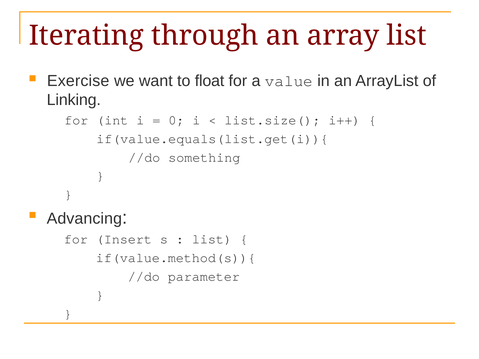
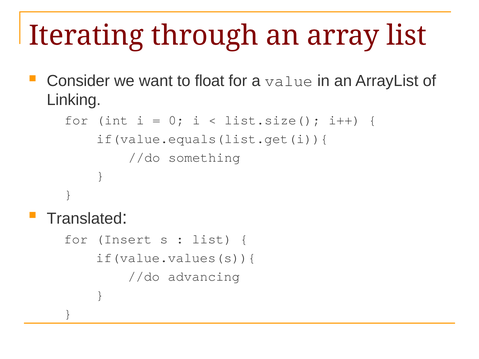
Exercise: Exercise -> Consider (78, 81)
Advancing: Advancing -> Translated (84, 219)
if(value.method(s)){: if(value.method(s)){ -> if(value.values(s)){ (176, 258)
parameter: parameter -> advancing (204, 277)
